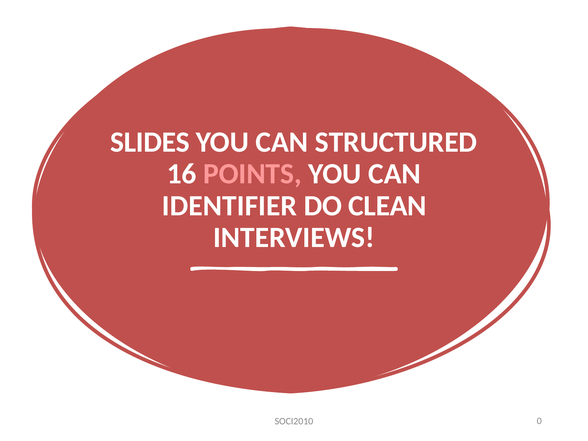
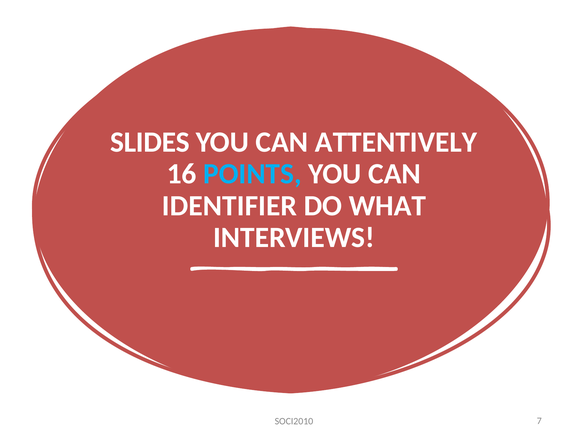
STRUCTURED: STRUCTURED -> ATTENTIVELY (396, 142)
POINTS colour: pink -> light blue (252, 174)
CLEAN: CLEAN -> WHAT (387, 206)
0: 0 -> 7 (539, 421)
